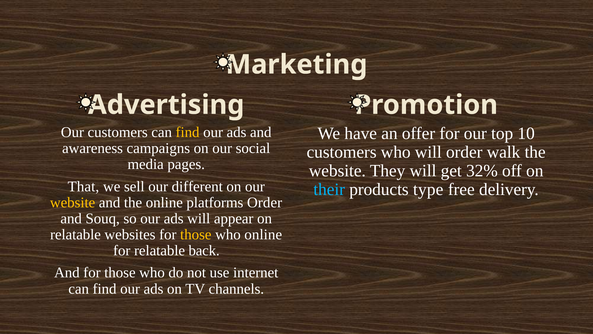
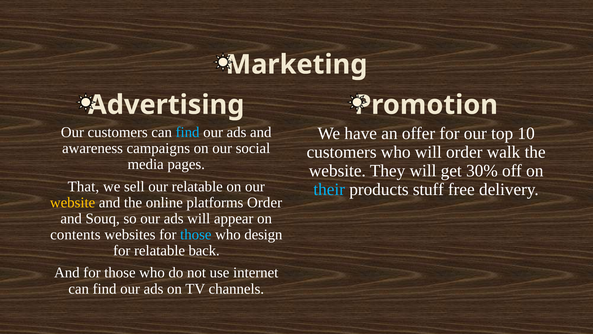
find colour: yellow -> light blue (188, 132)
32%: 32% -> 30% (482, 171)
our different: different -> relatable (197, 186)
type: type -> stuff (428, 189)
relatable: relatable -> contents (75, 234)
those colour: yellow -> light blue (196, 234)
who online: online -> design (263, 234)
